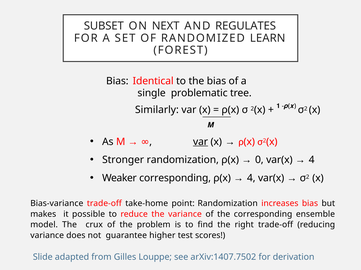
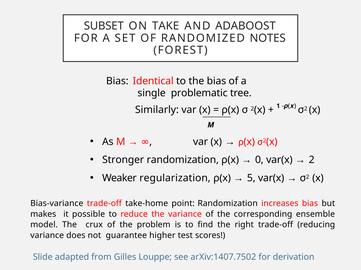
NEXT: NEXT -> TAKE (166, 26)
REGULATES: REGULATES -> ADABOOST (246, 26)
LEARN: LEARN -> NOTES (268, 38)
var underline: present -> none (201, 142)
4: 4 -> 2 (312, 160)
Weaker corresponding: corresponding -> regularization (175, 179)
4: 4 -> 5 (251, 179)
